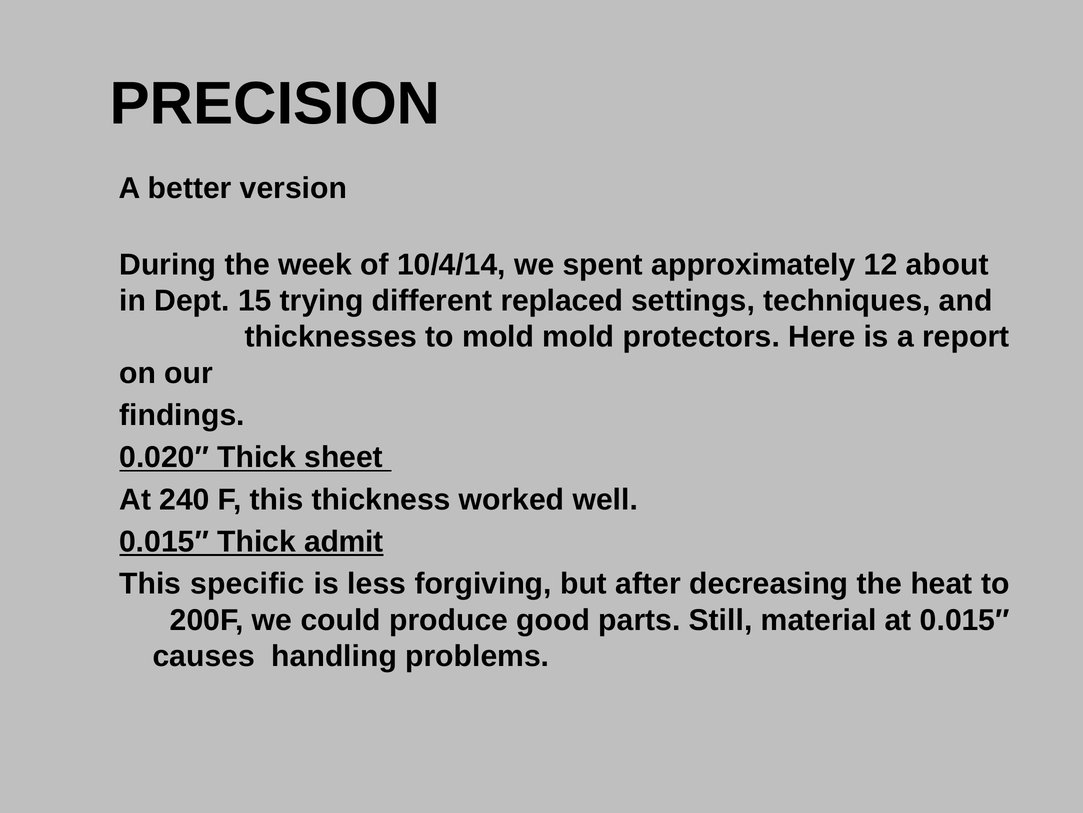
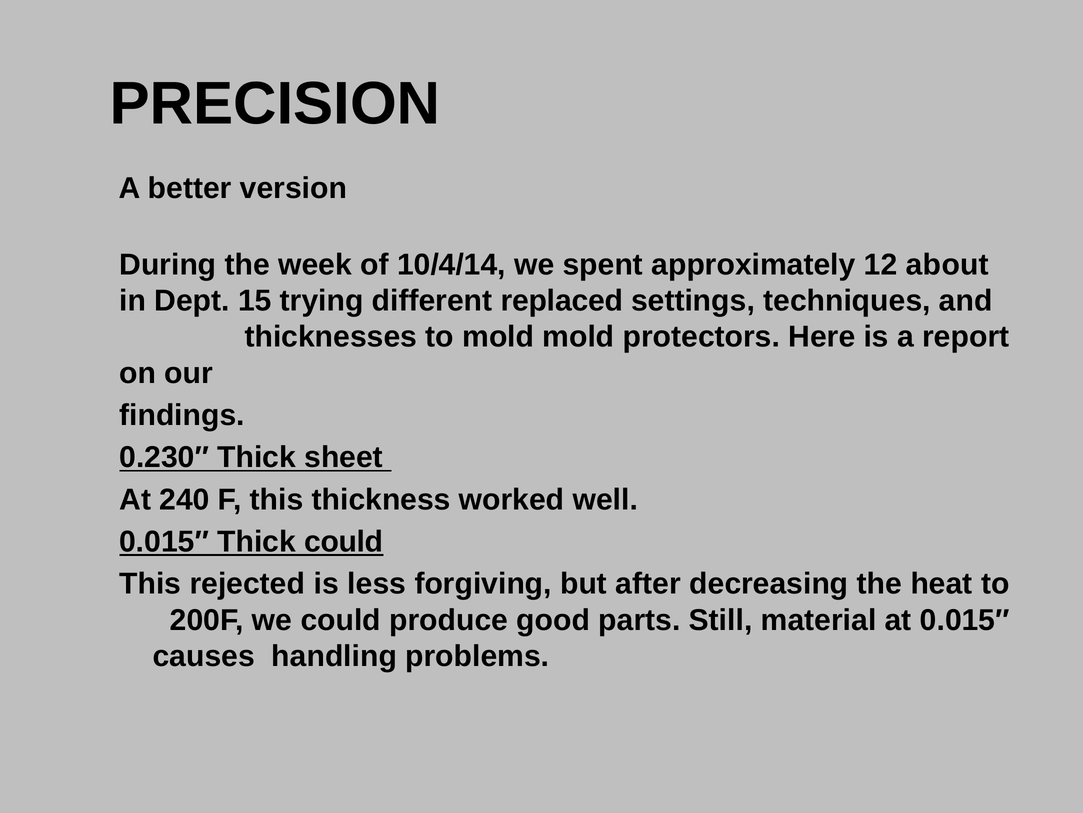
0.020″: 0.020″ -> 0.230″ (164, 457)
Thick admit: admit -> could (344, 541)
specific: specific -> rejected (247, 583)
